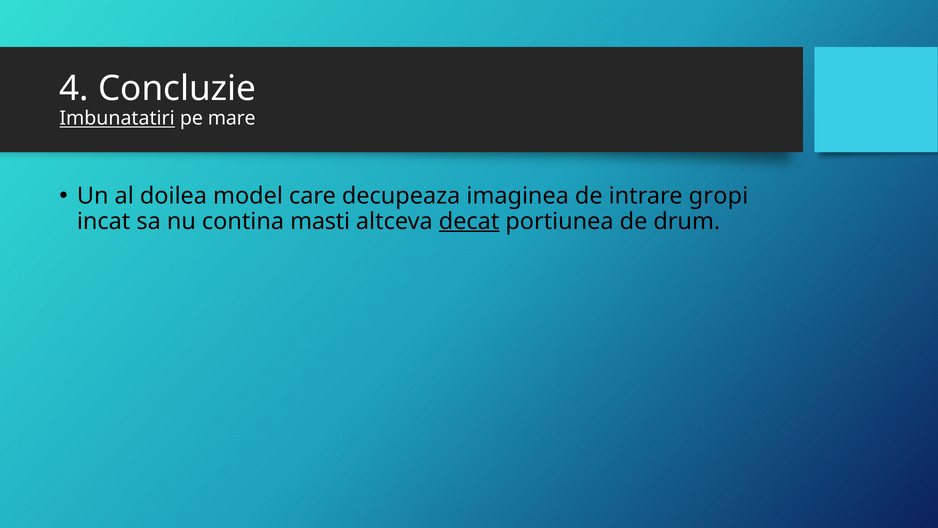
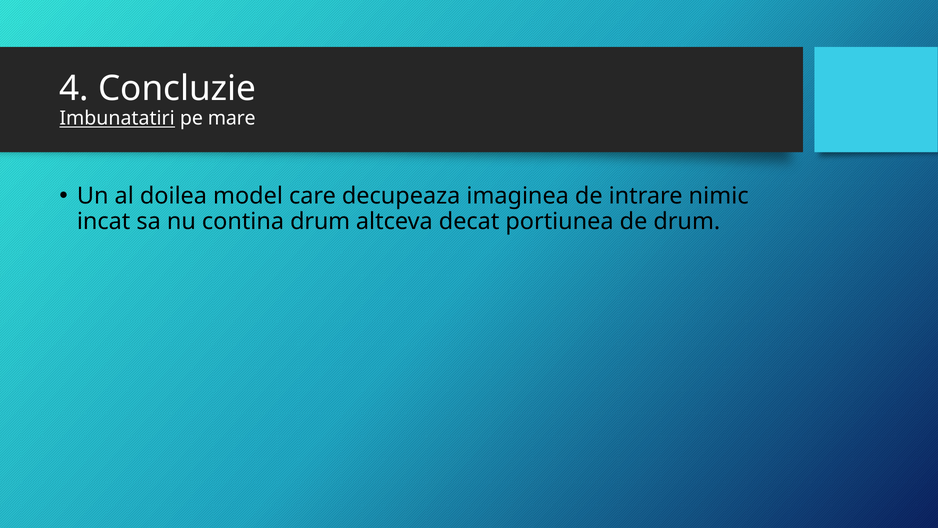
gropi: gropi -> nimic (719, 196)
contina masti: masti -> drum (320, 221)
decat underline: present -> none (469, 221)
